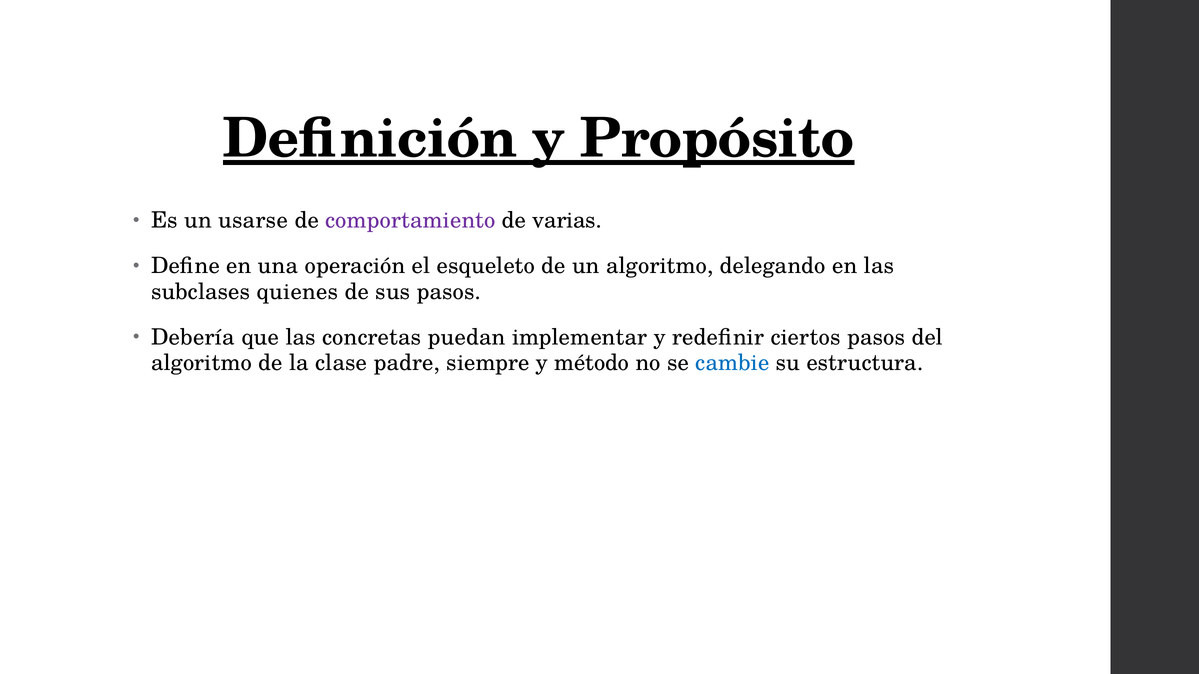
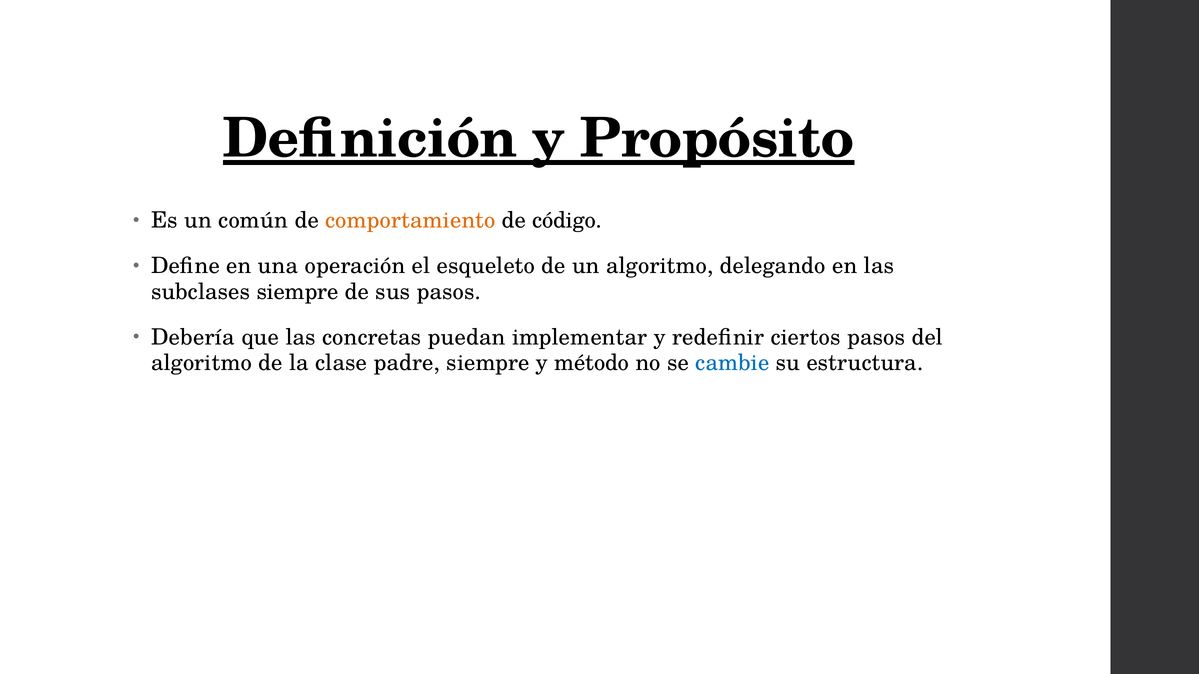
usarse: usarse -> común (253, 221)
comportamiento colour: purple -> orange (410, 221)
varias: varias -> código (567, 221)
subclases quienes: quienes -> siempre (298, 292)
